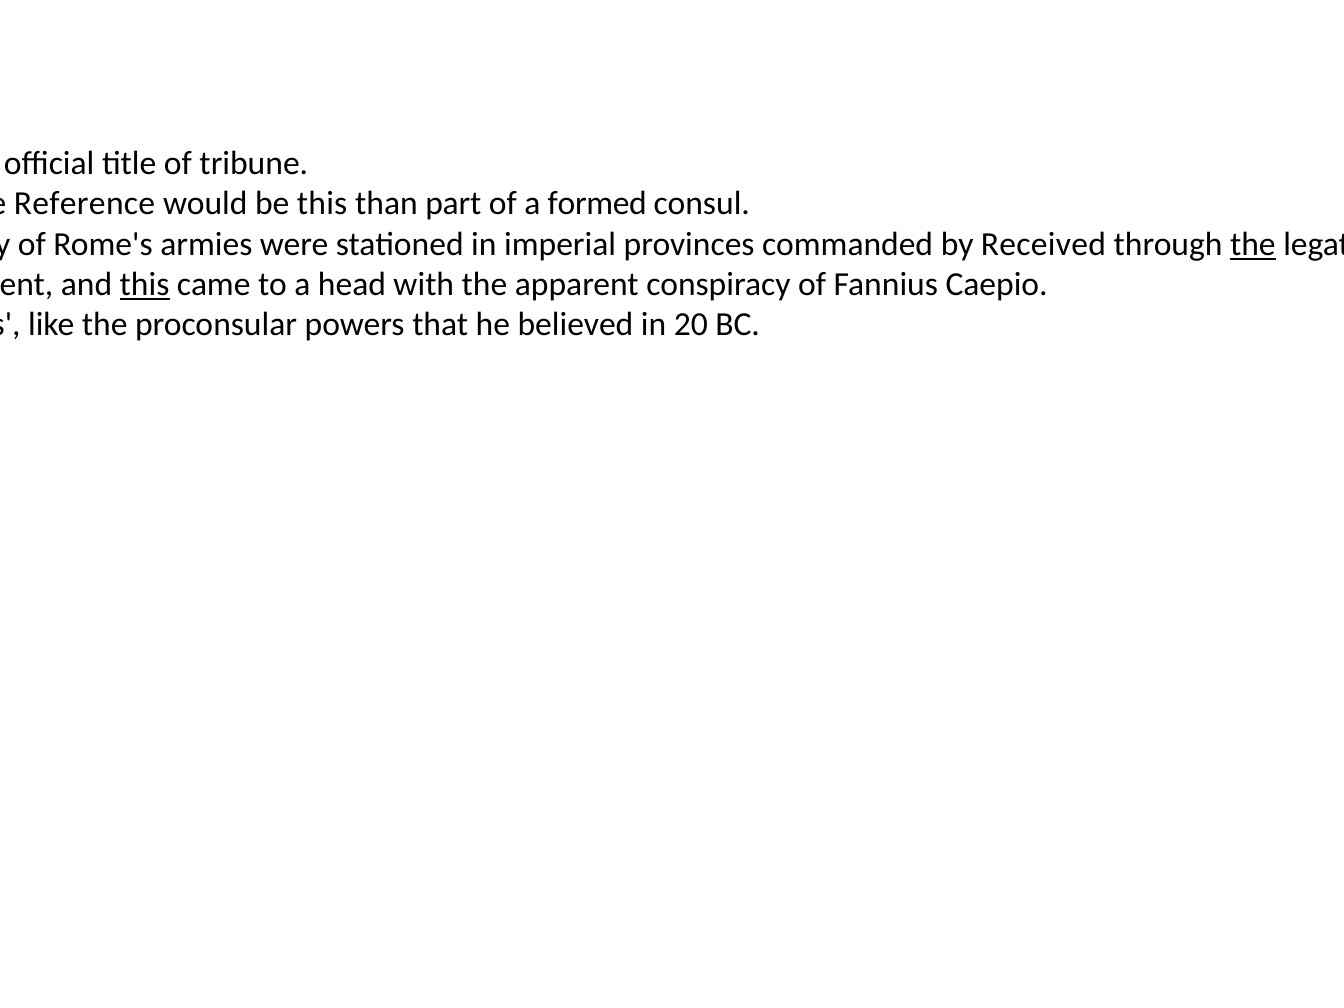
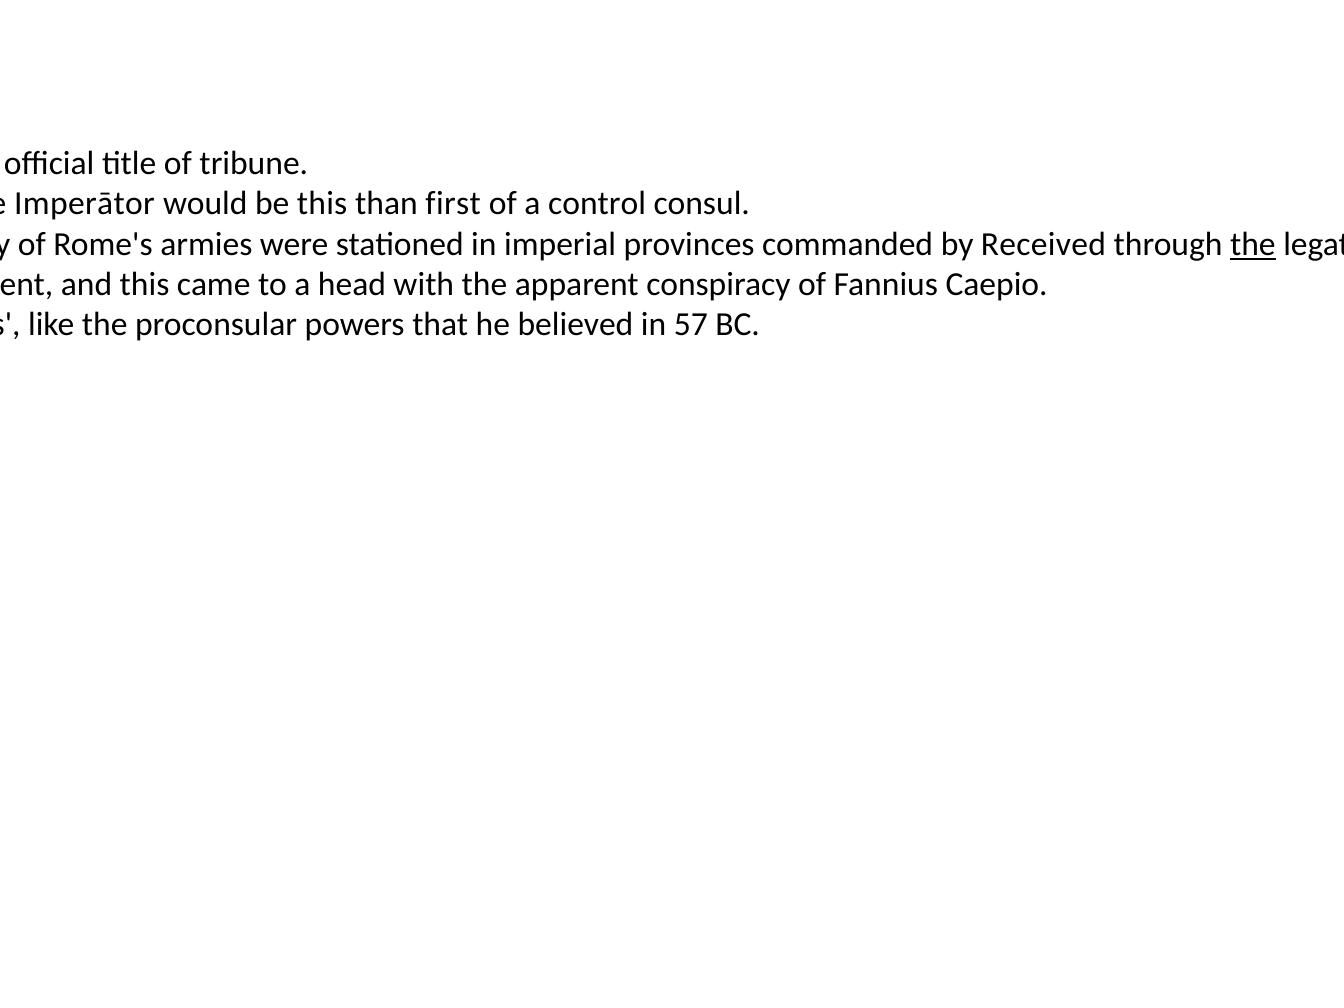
Reference: Reference -> Imperātor (85, 204)
than part: part -> first (453, 204)
formed: formed -> control (597, 204)
this underline: present -> none (145, 284)
20: 20 -> 57 (691, 325)
